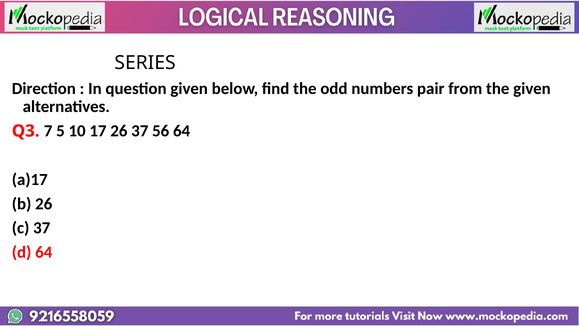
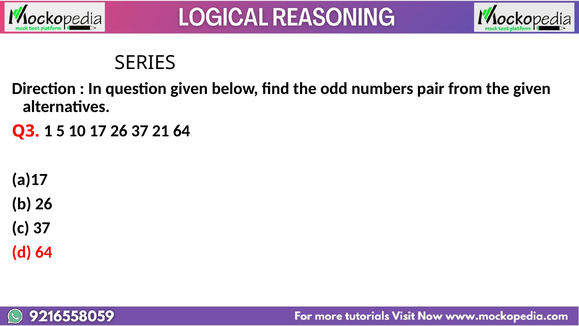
7: 7 -> 1 (48, 131)
56: 56 -> 21 (161, 131)
